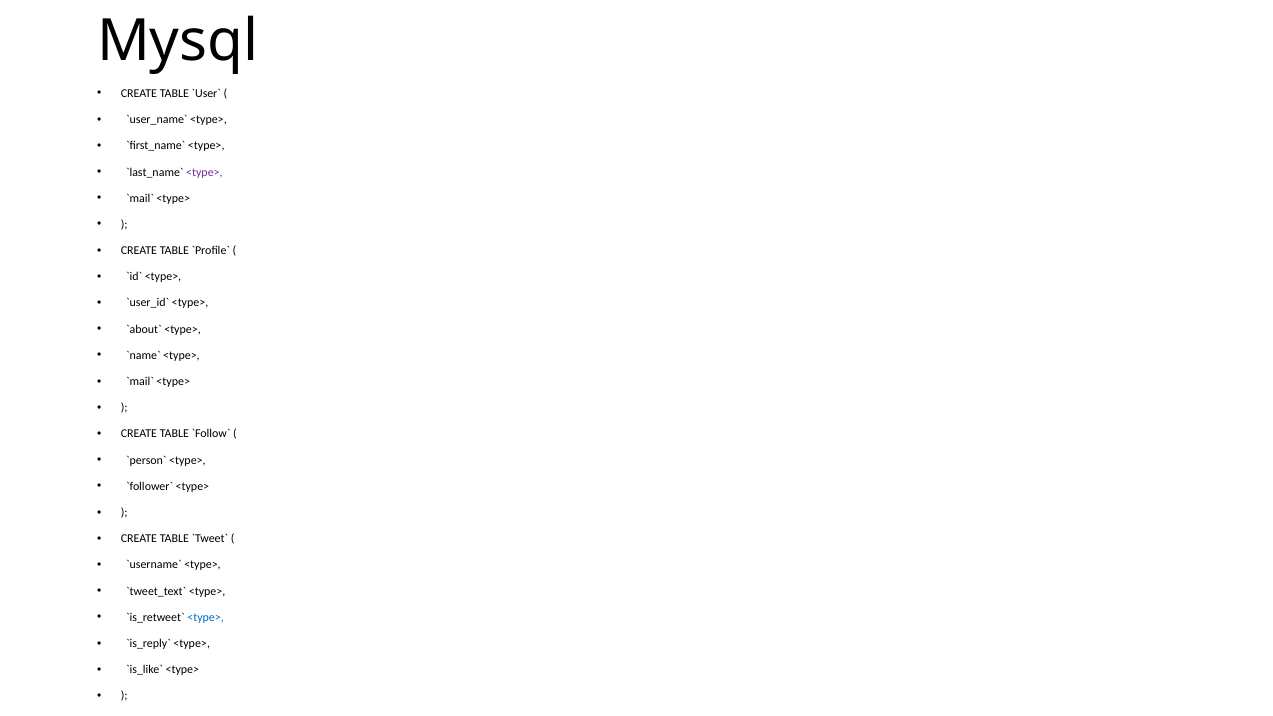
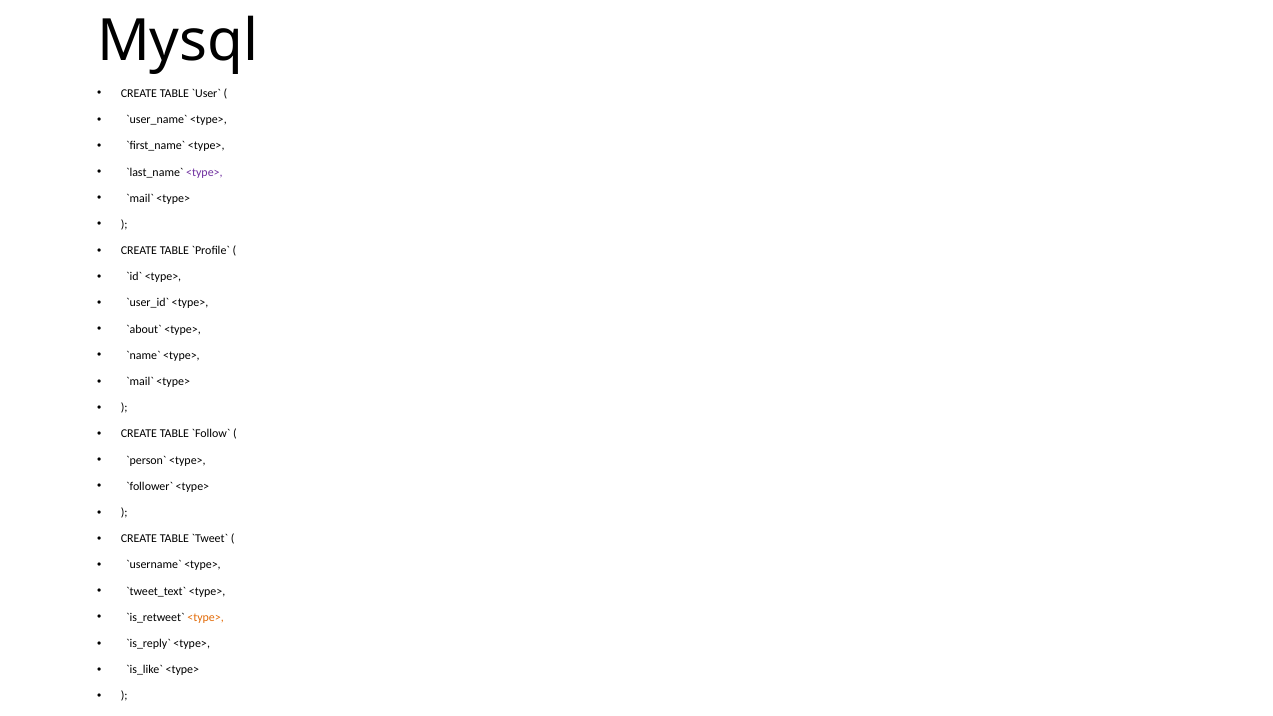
<type> colour: blue -> orange (206, 617)
